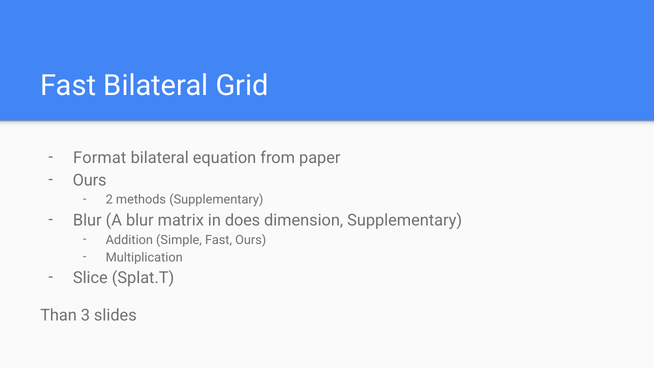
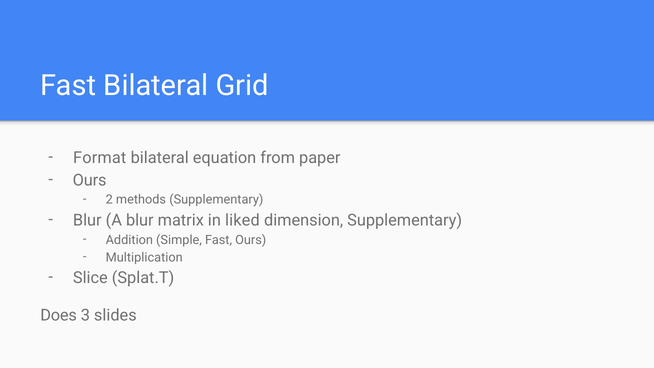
does: does -> liked (242, 220)
Than: Than -> Does (59, 315)
